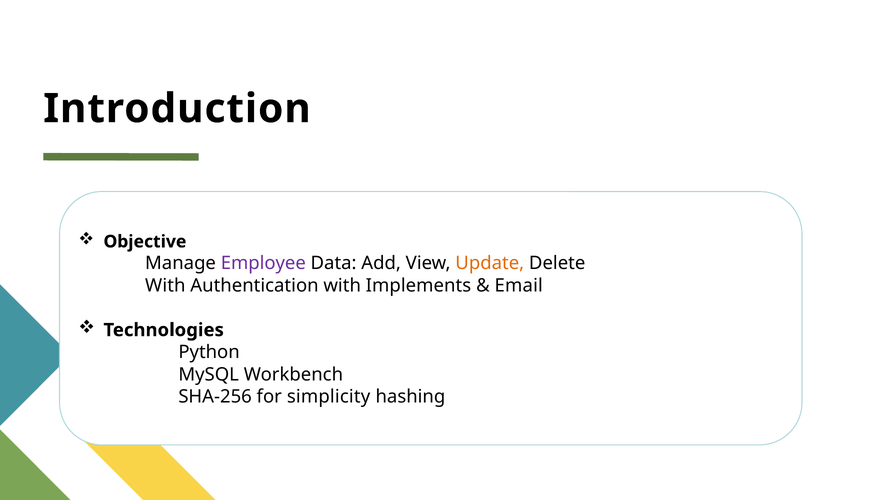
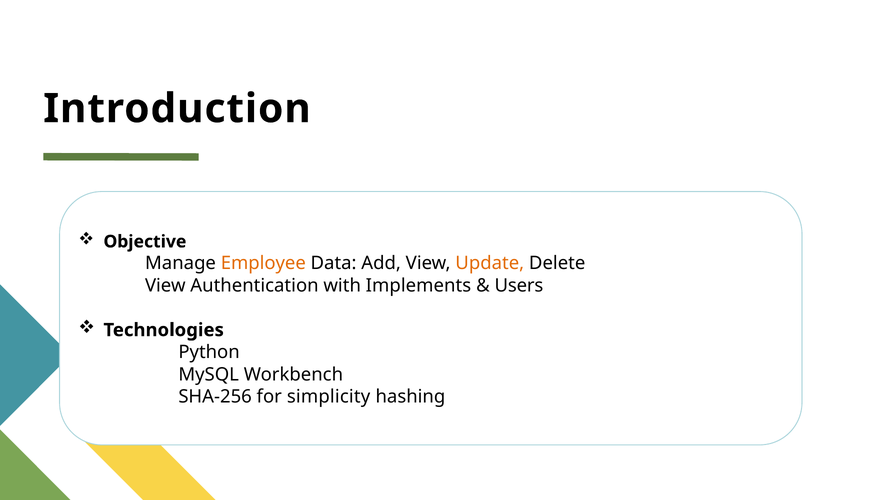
Employee colour: purple -> orange (263, 263)
With: With -> View (165, 285)
Email: Email -> Users (519, 285)
